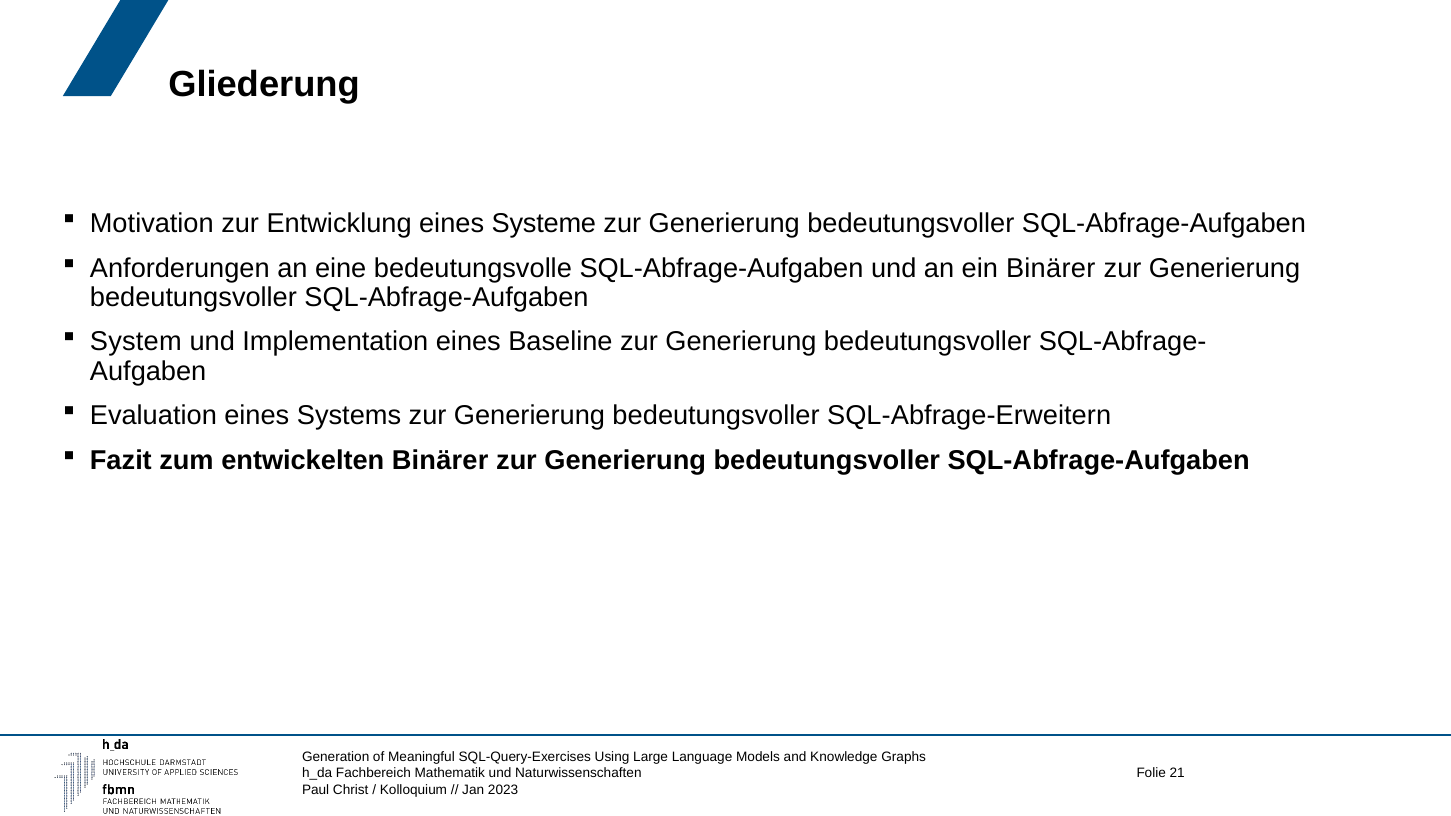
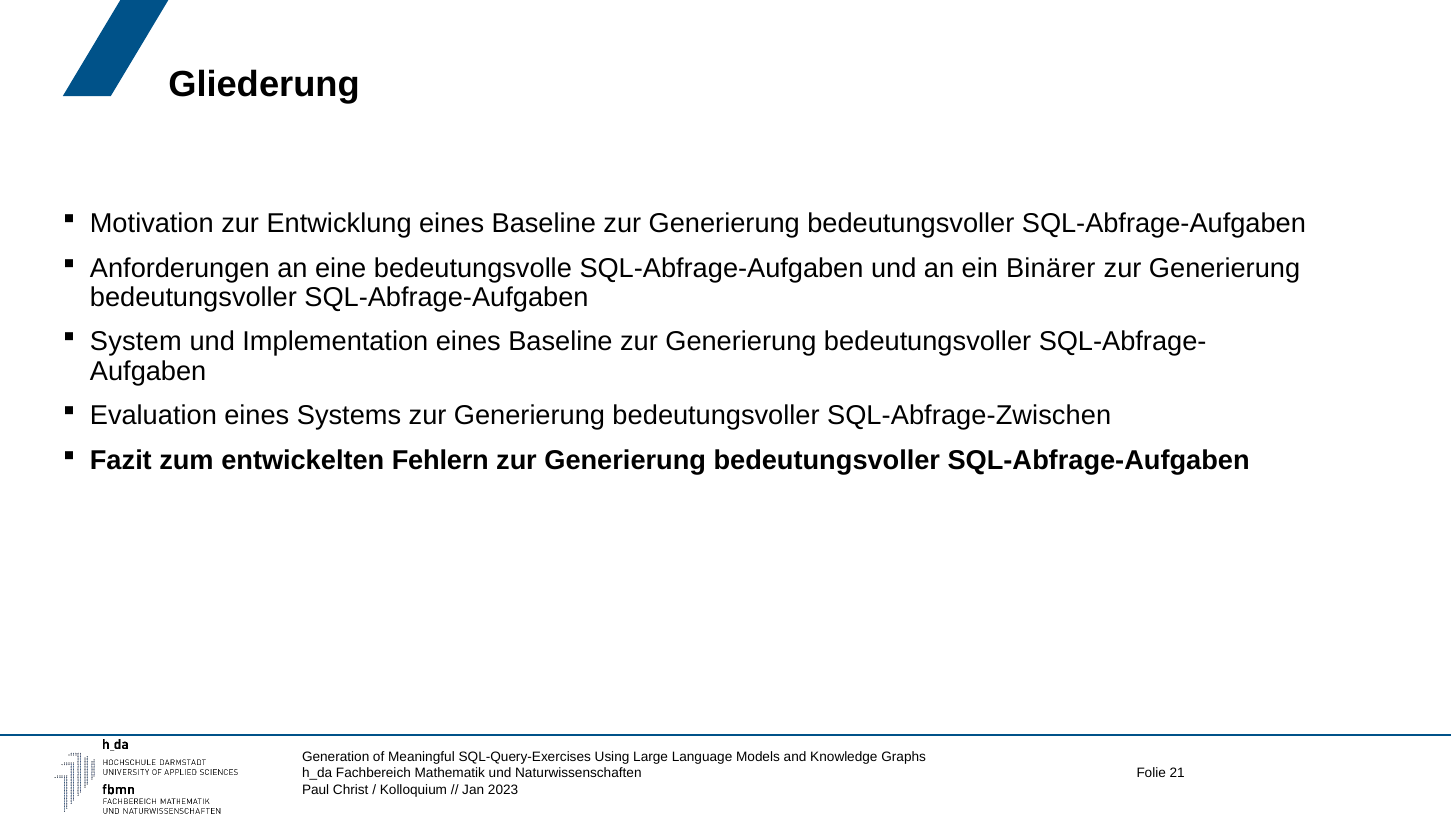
Entwicklung eines Systeme: Systeme -> Baseline (544, 224)
SQL-Abfrage-Erweitern: SQL-Abfrage-Erweitern -> SQL-Abfrage-Zwischen (969, 416)
entwickelten Binärer: Binärer -> Fehlern (440, 461)
